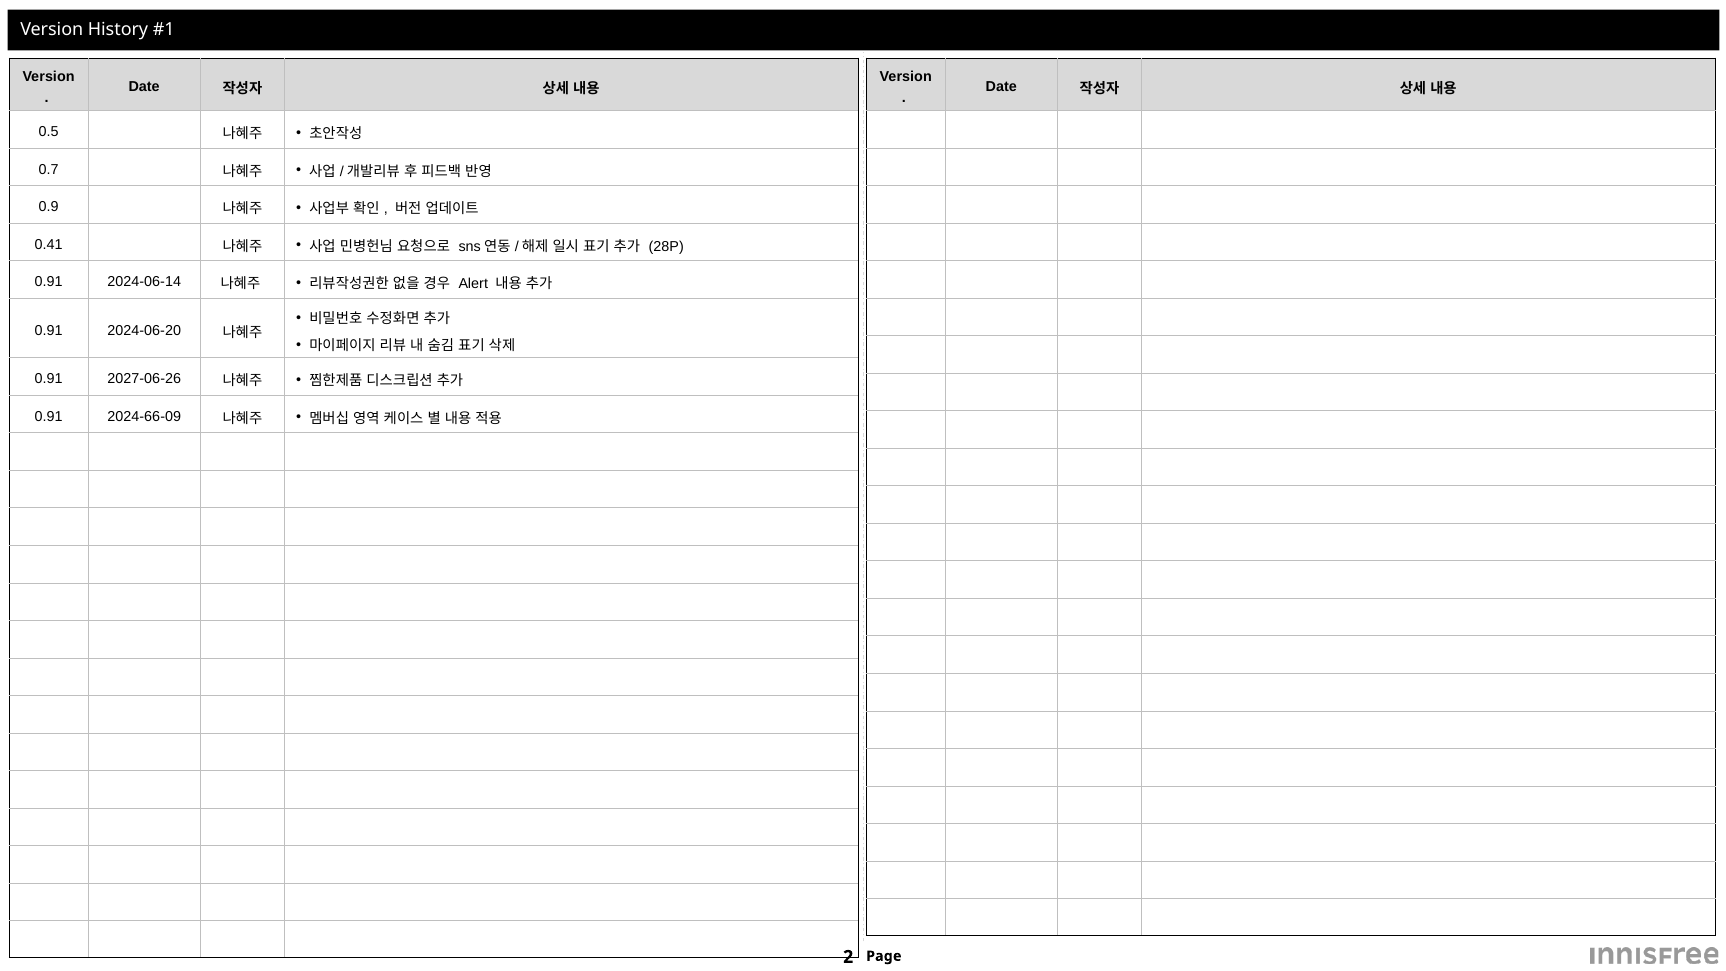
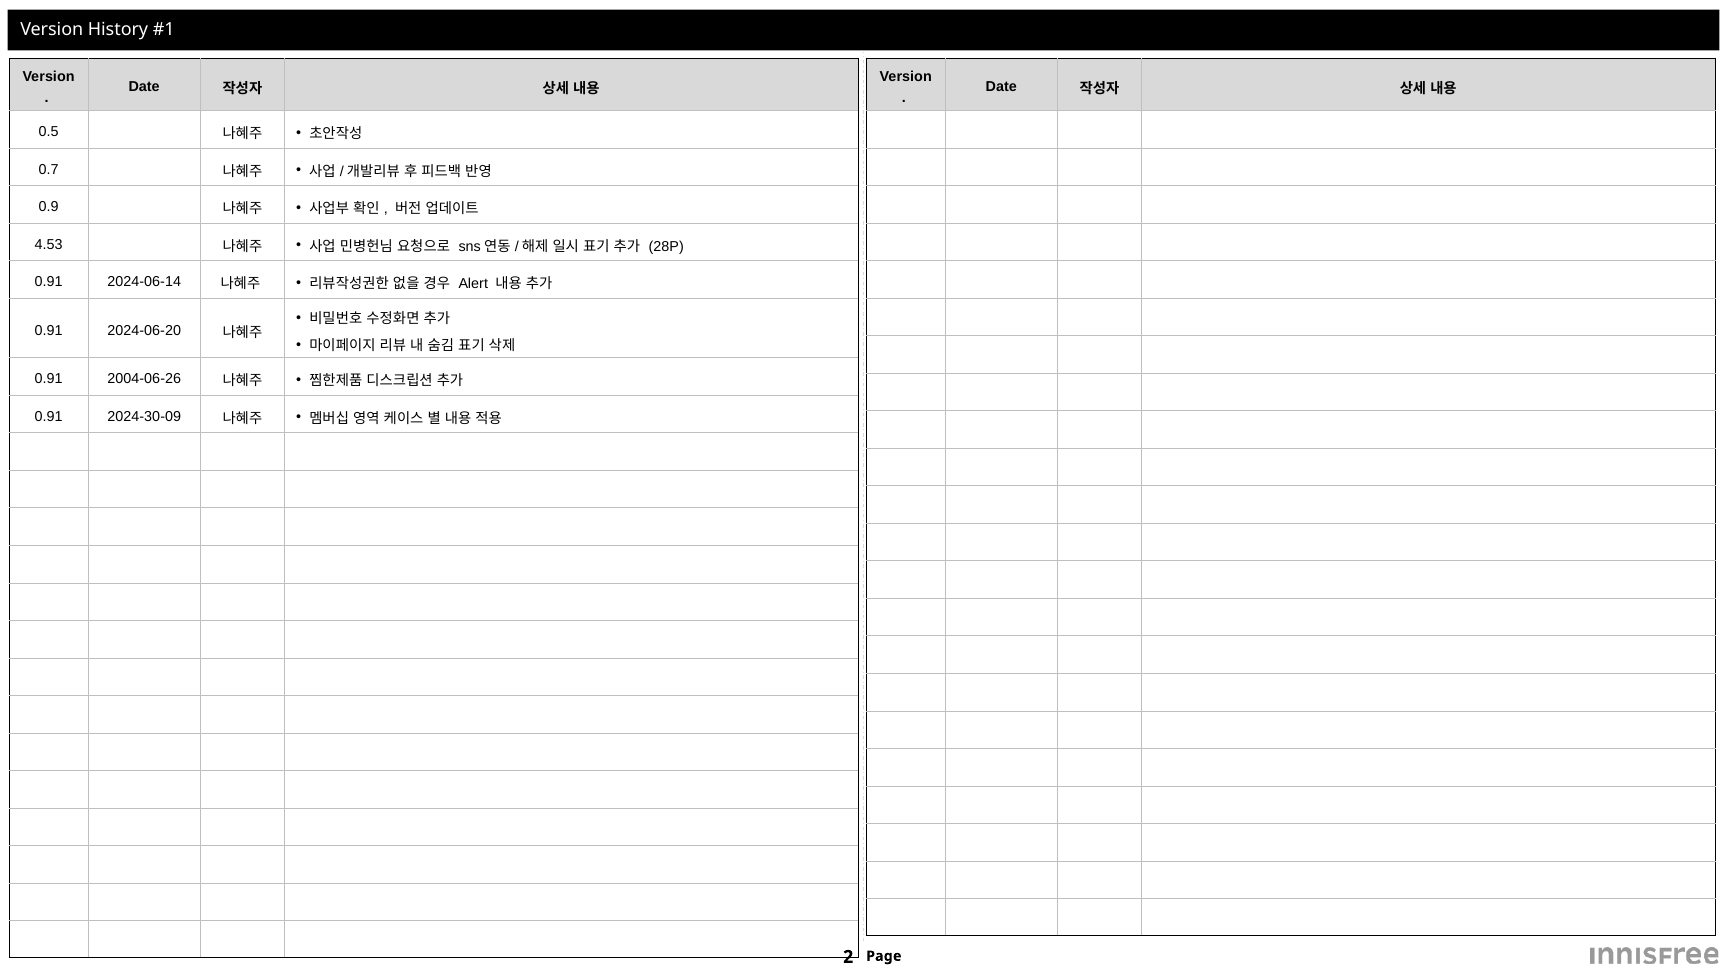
0.41: 0.41 -> 4.53 (49, 244)
2027-06-26: 2027-06-26 -> 2004-06-26 (144, 379)
2024-66-09: 2024-66-09 -> 2024-30-09 (144, 417)
